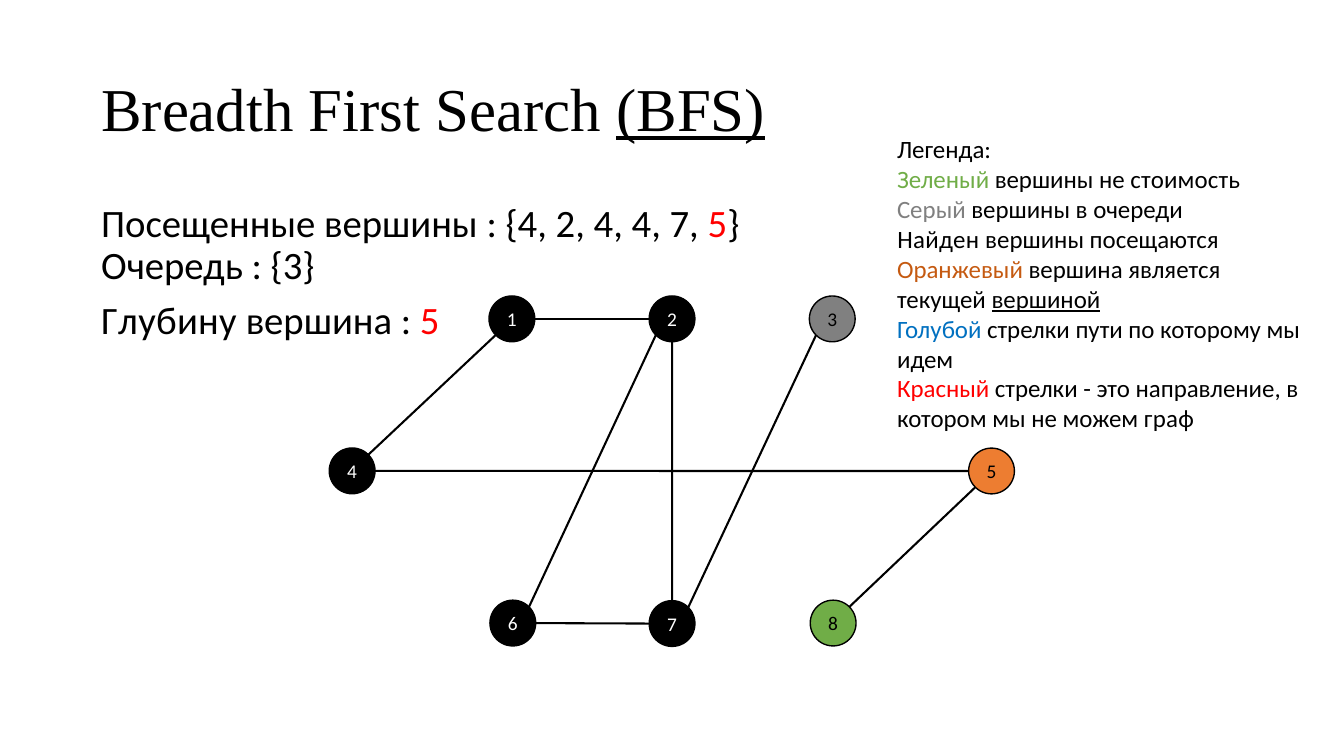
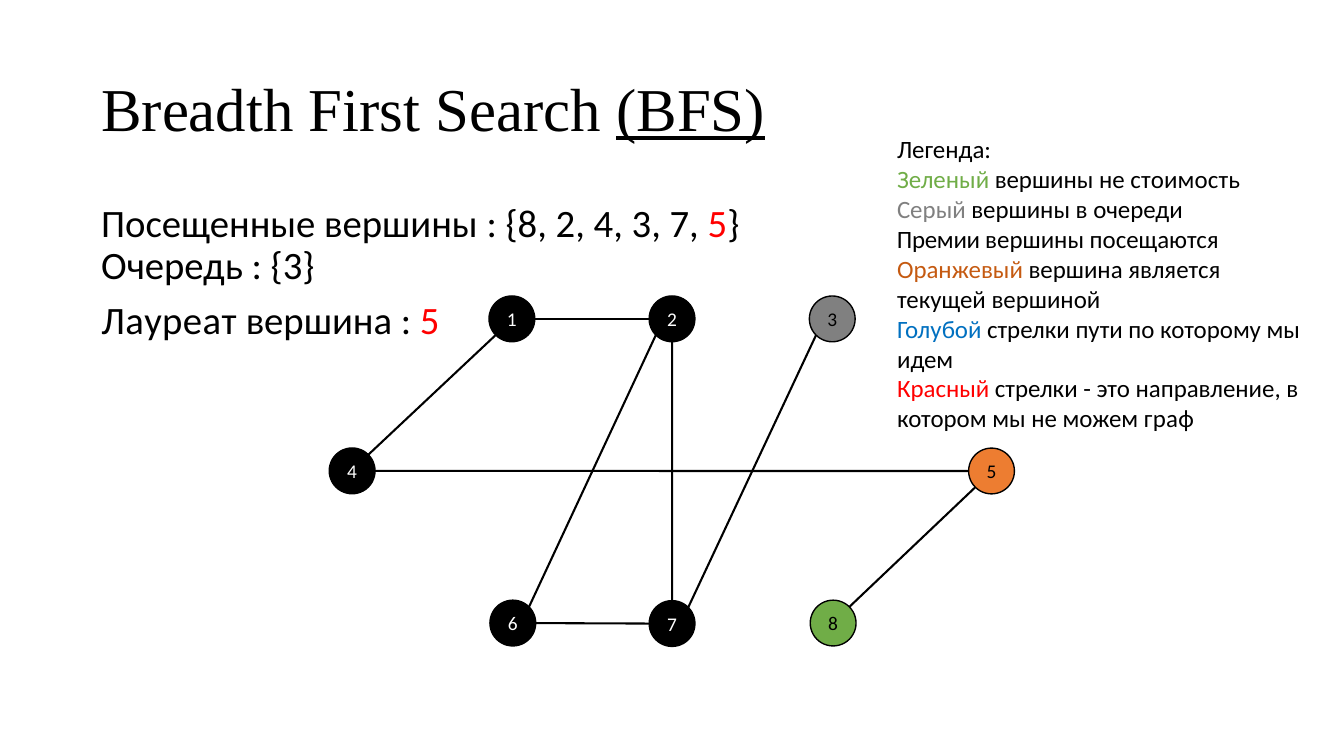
4: 4 -> 8 (526, 225)
4 4: 4 -> 3 (646, 225)
Найден: Найден -> Премии (938, 240)
вершиной underline: present -> none (1046, 300)
Глубину: Глубину -> Лауреат (169, 322)
